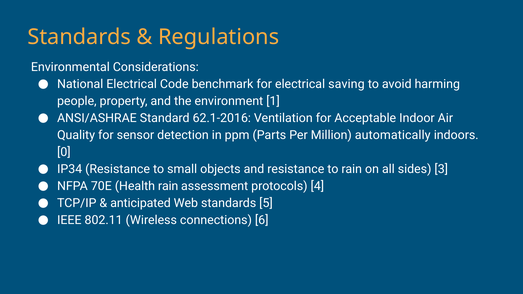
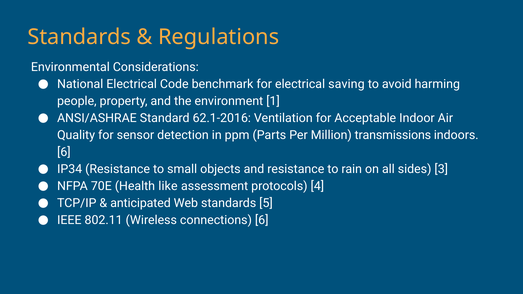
automatically: automatically -> transmissions (393, 135)
0: 0 -> 6 (64, 152)
Health rain: rain -> like (168, 186)
